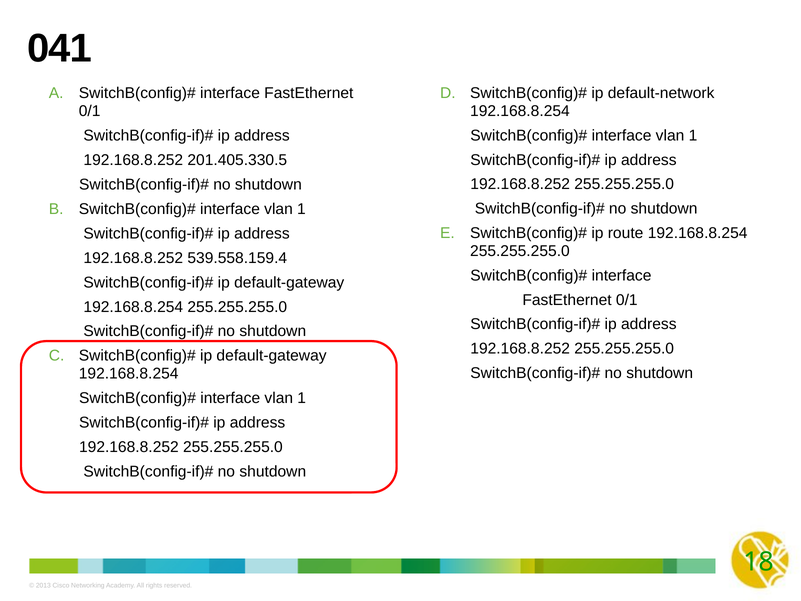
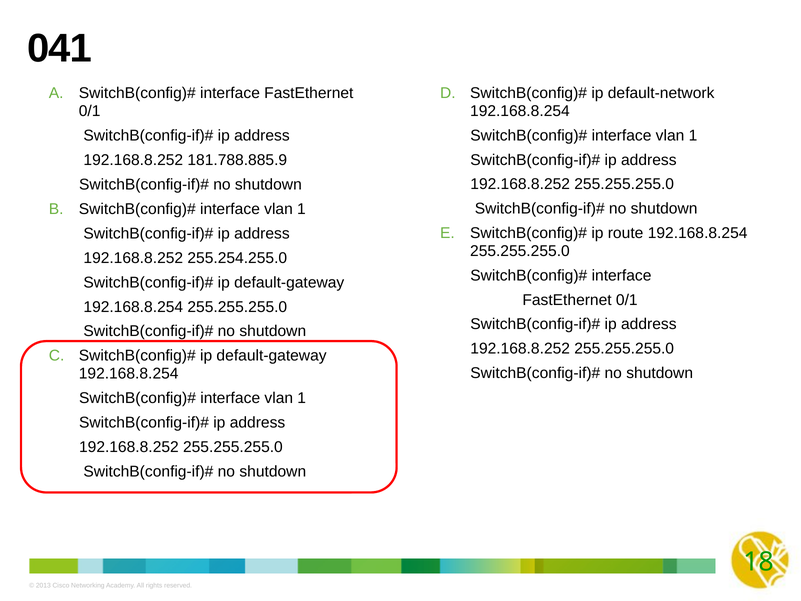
201.405.330.5: 201.405.330.5 -> 181.788.885.9 (237, 160)
539.558.159.4: 539.558.159.4 -> 255.254.255.0 (237, 258)
